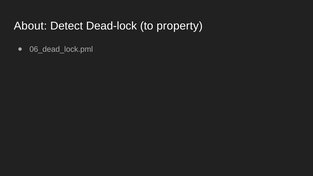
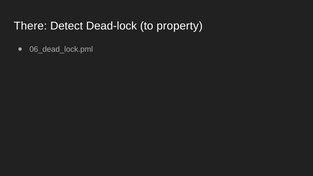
About: About -> There (30, 26)
